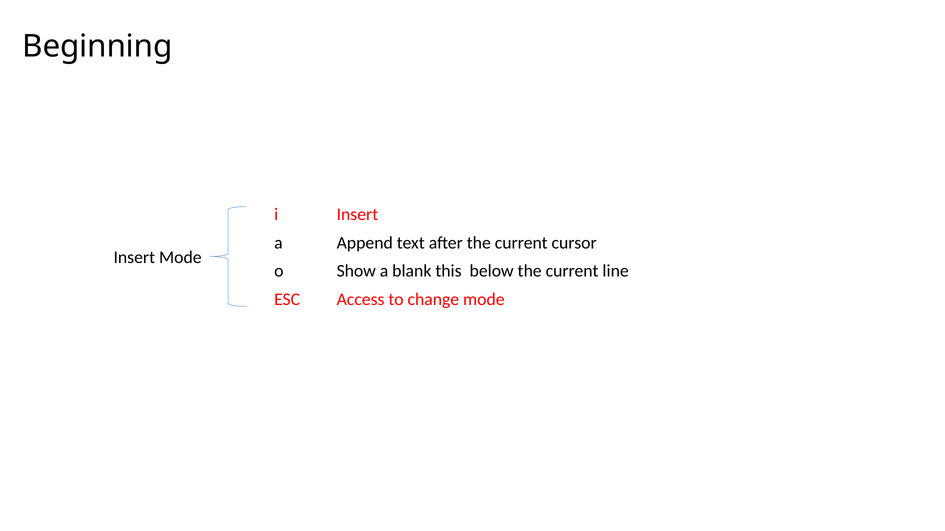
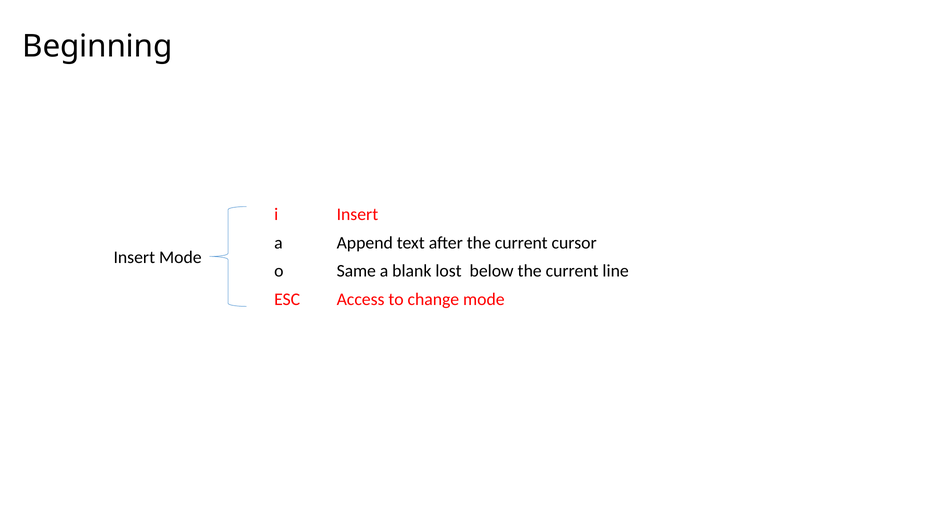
Show: Show -> Same (356, 271)
this: this -> lost (449, 271)
